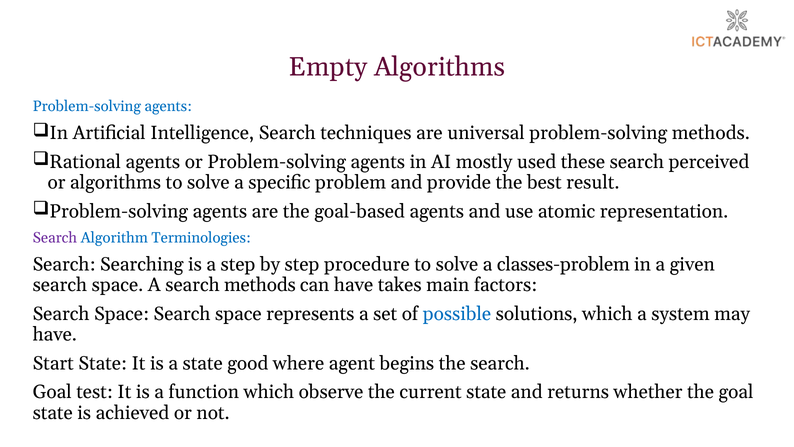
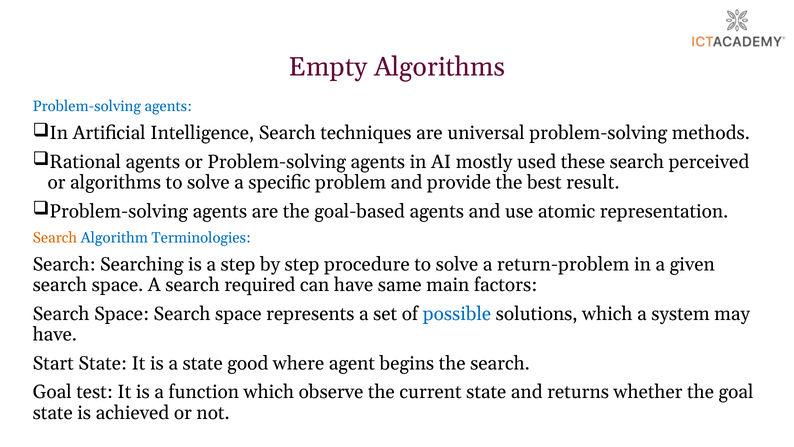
Search colour: purple -> orange (55, 238)
classes-problem: classes-problem -> return-problem (563, 264)
search methods: methods -> required (260, 285)
takes: takes -> same (400, 285)
